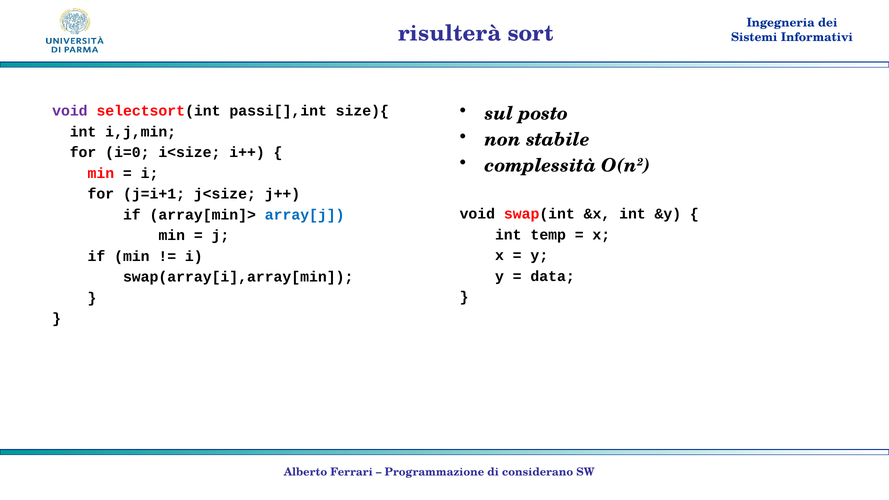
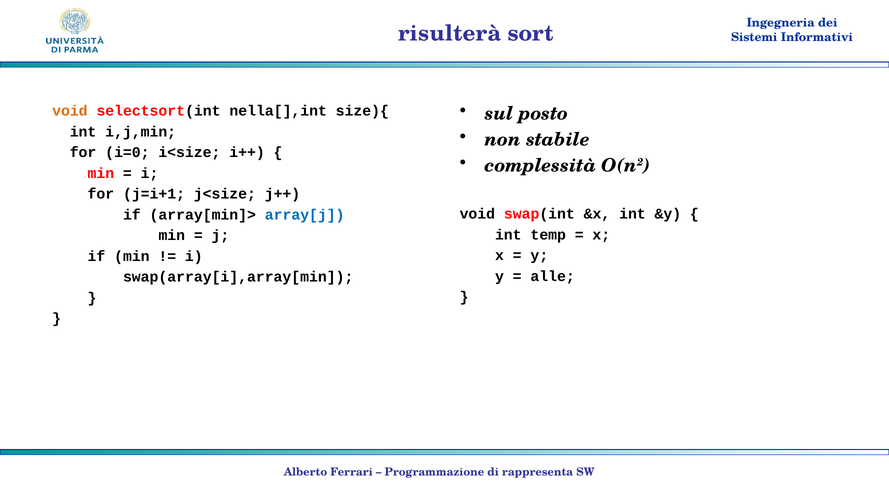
void colour: purple -> orange (70, 111)
passi[],int: passi[],int -> nella[],int (278, 111)
data: data -> alle (553, 276)
considerano: considerano -> rappresenta (538, 472)
